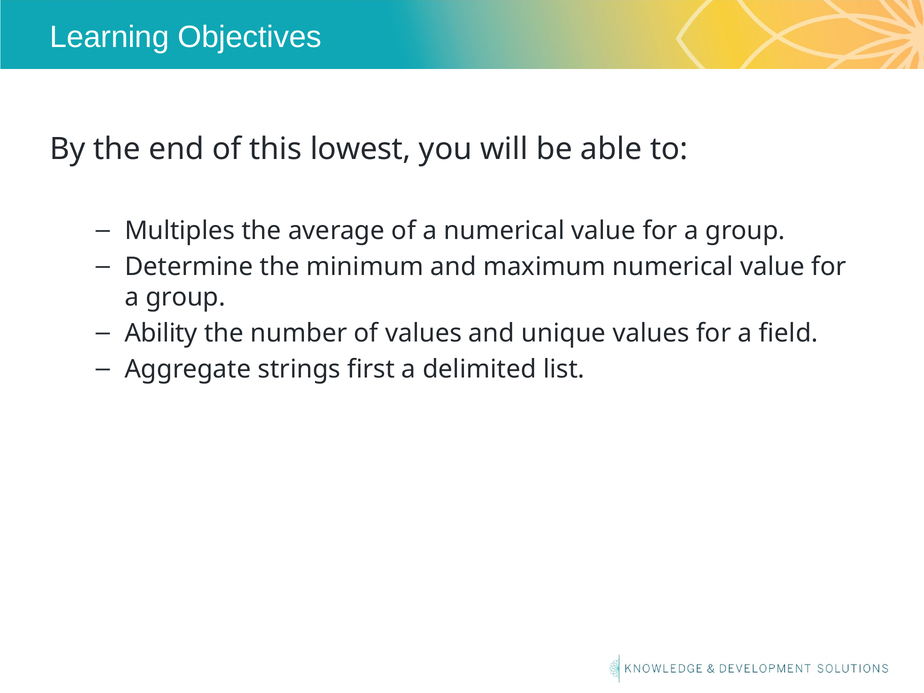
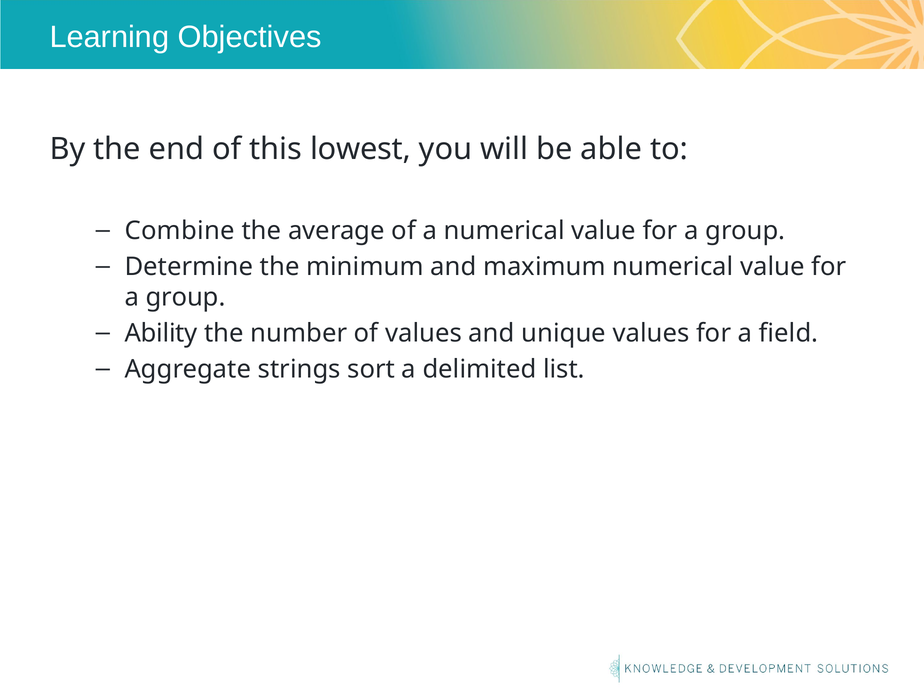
Multiples: Multiples -> Combine (180, 231)
first: first -> sort (371, 369)
